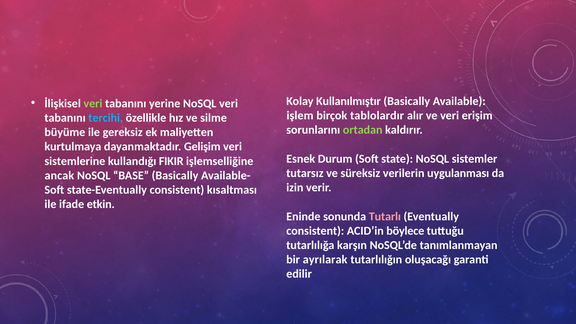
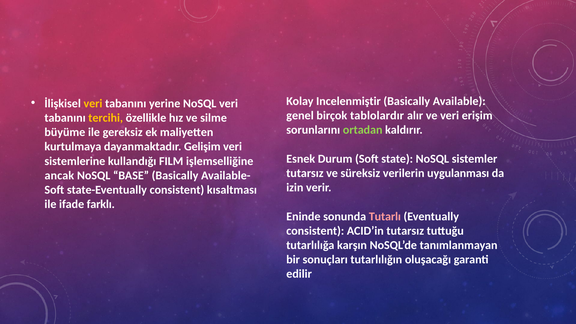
Kullanılmıştır: Kullanılmıştır -> Incelenmiştir (348, 101)
veri colour: light green -> yellow (93, 103)
işlem: işlem -> genel (300, 116)
tercihi colour: light blue -> yellow (106, 118)
FIKIR: FIKIR -> FILM (171, 161)
etkin: etkin -> farklı (101, 204)
ACID’in böylece: böylece -> tutarsız (405, 231)
ayrılarak: ayrılarak -> sonuçları (325, 260)
